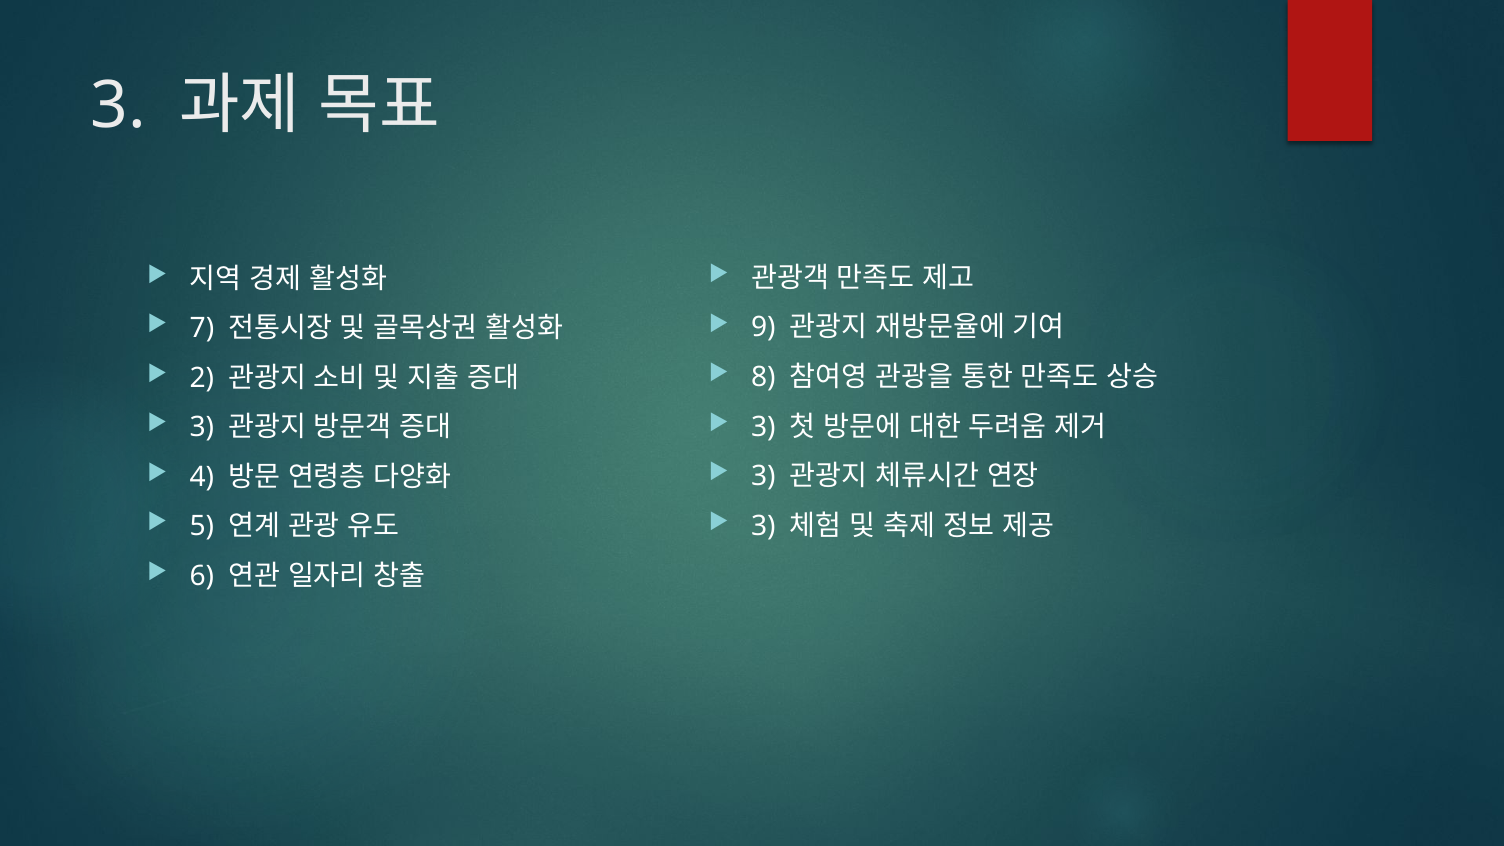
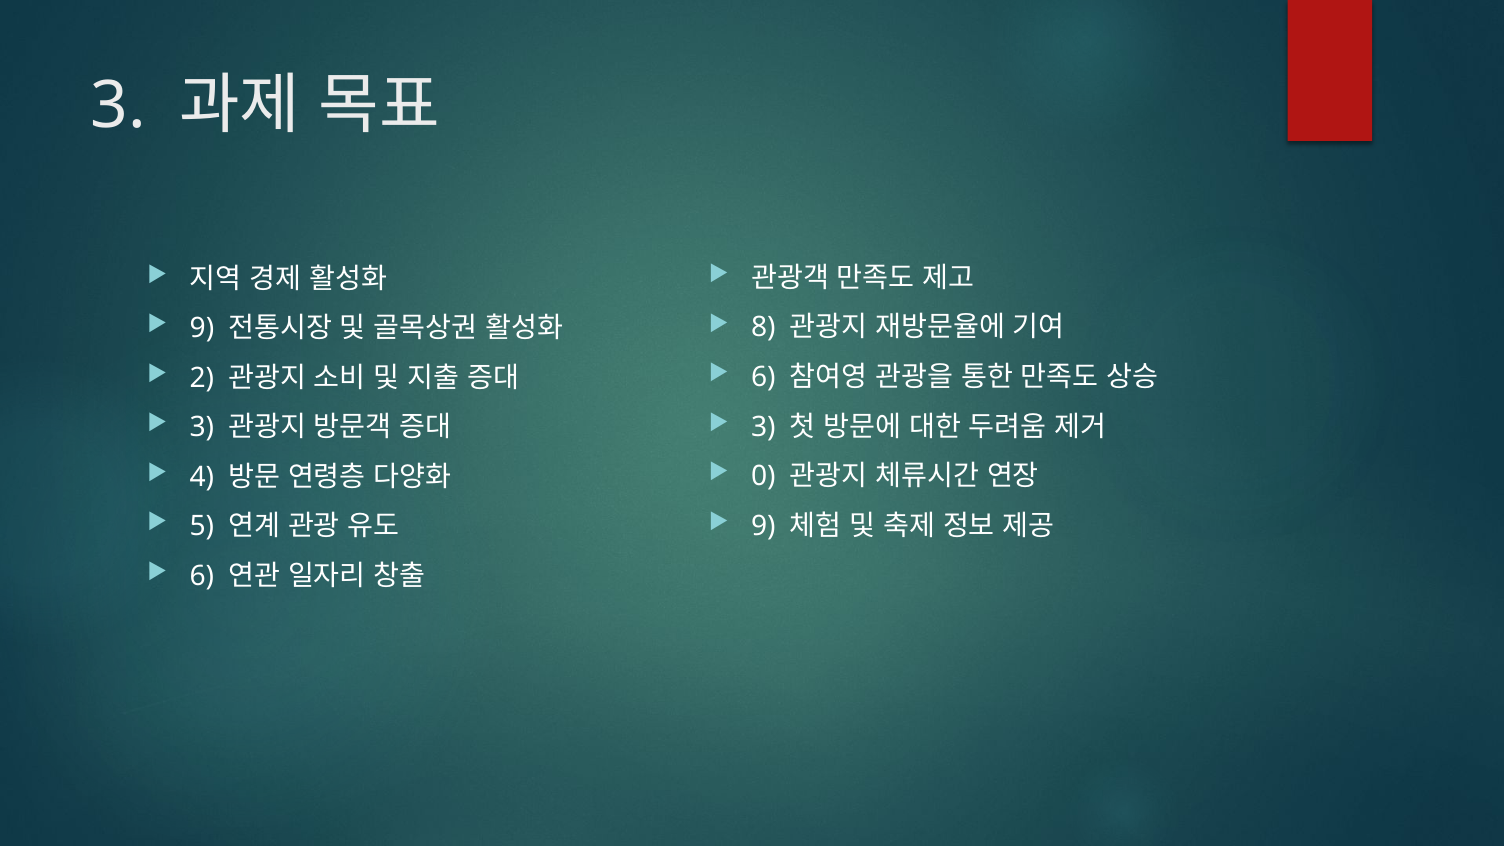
9: 9 -> 8 (763, 328)
7: 7 -> 9 (202, 328)
8: 8 -> 6 (763, 377)
3: 3 -> 0 (763, 476)
3: 3 -> 9 (763, 526)
